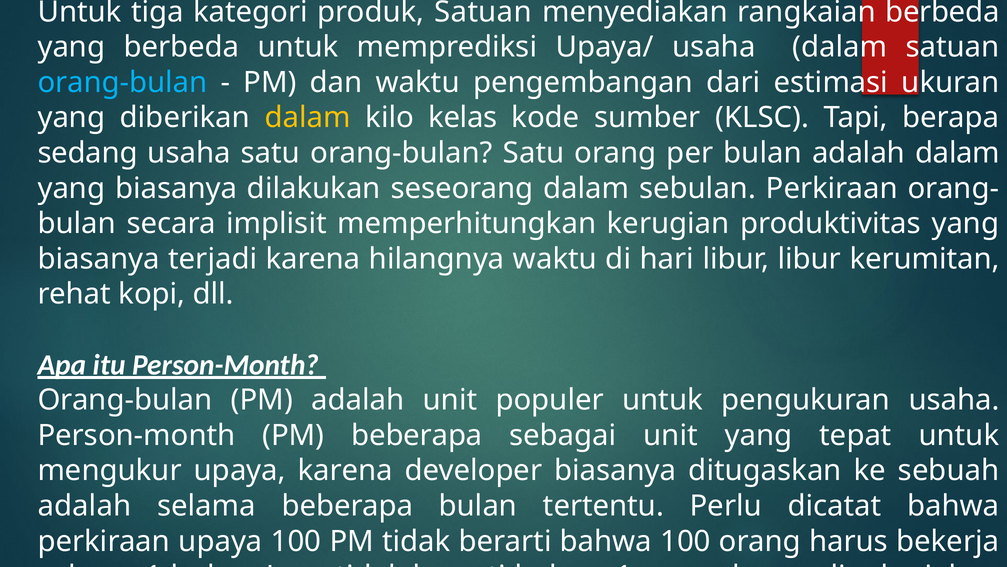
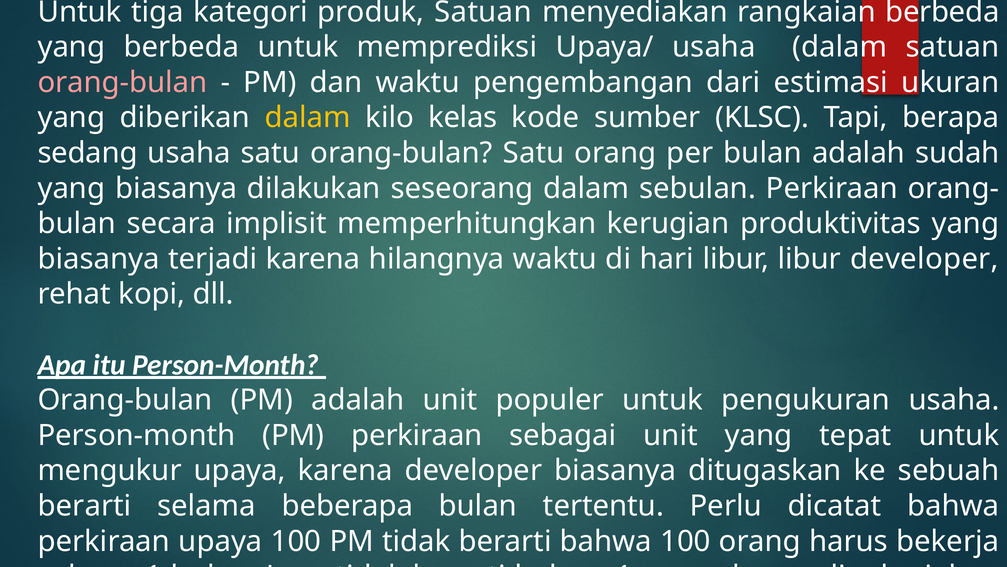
orang-bulan colour: light blue -> pink (122, 82)
adalah dalam: dalam -> sudah (957, 153)
libur kerumitan: kerumitan -> developer (924, 259)
PM beberapa: beberapa -> perkiraan (417, 435)
adalah: adalah -> berarti (85, 506)
